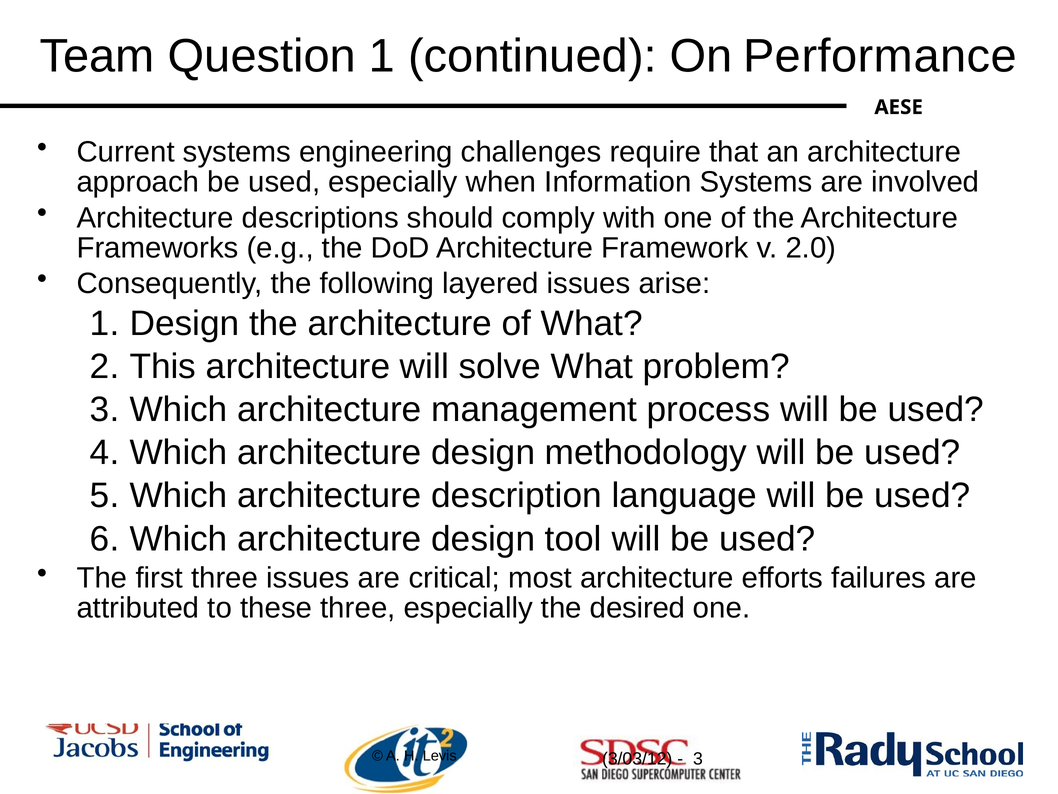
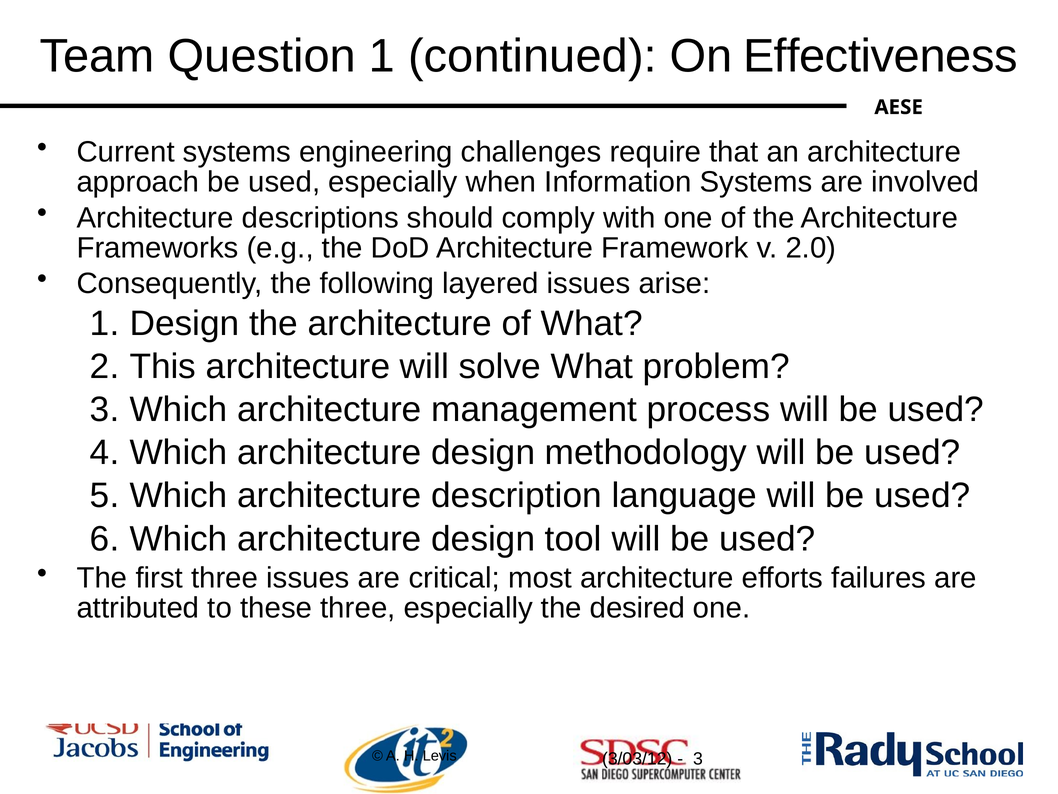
Performance: Performance -> Effectiveness (880, 56)
